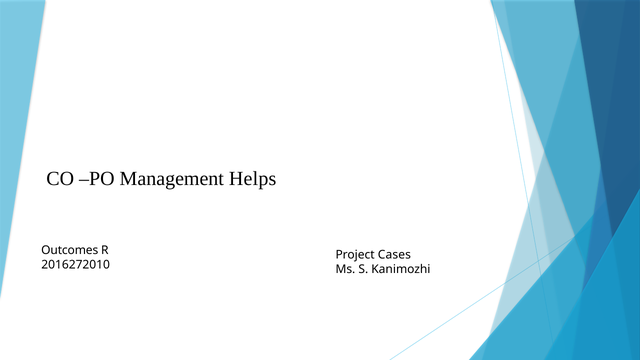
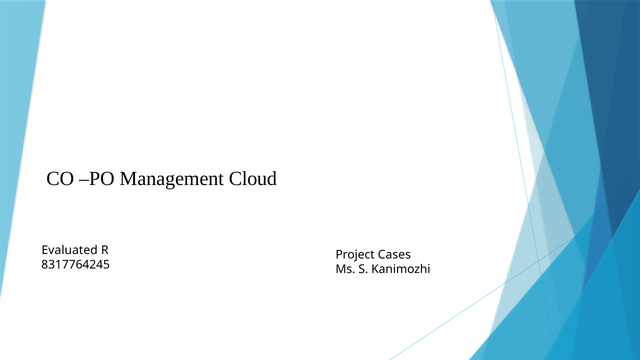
Helps: Helps -> Cloud (253, 178)
Outcomes: Outcomes -> Evaluated (70, 250)
2016272010: 2016272010 -> 8317764245 (76, 265)
